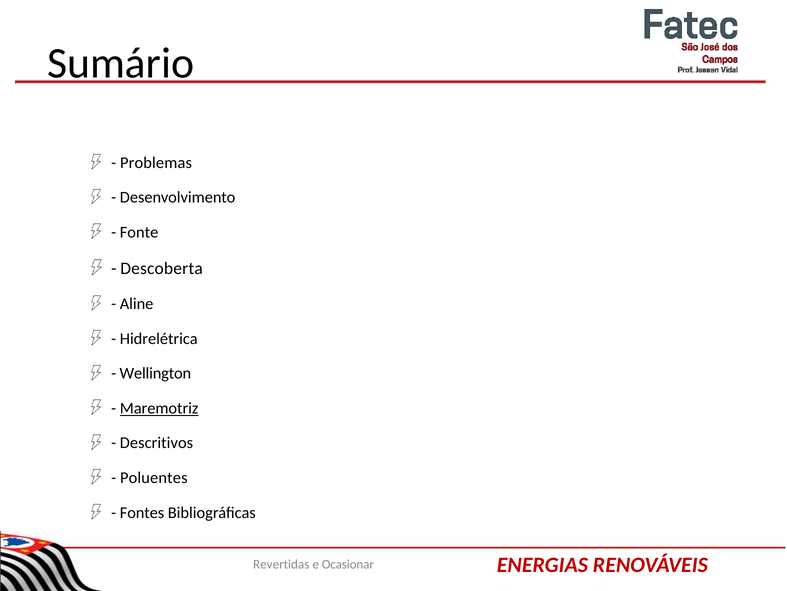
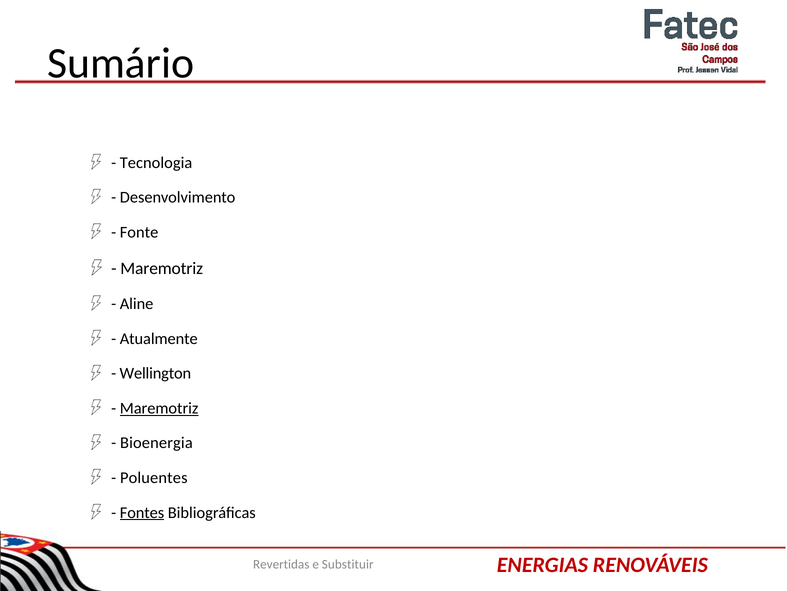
Problemas: Problemas -> Tecnologia (156, 162)
Descoberta: Descoberta -> Maremotriz (162, 268)
Hidrelétrica: Hidrelétrica -> Atualmente (159, 338)
Descritivos: Descritivos -> Bioenergia (156, 442)
Fontes underline: none -> present (142, 512)
Ocasionar: Ocasionar -> Substituir (348, 564)
